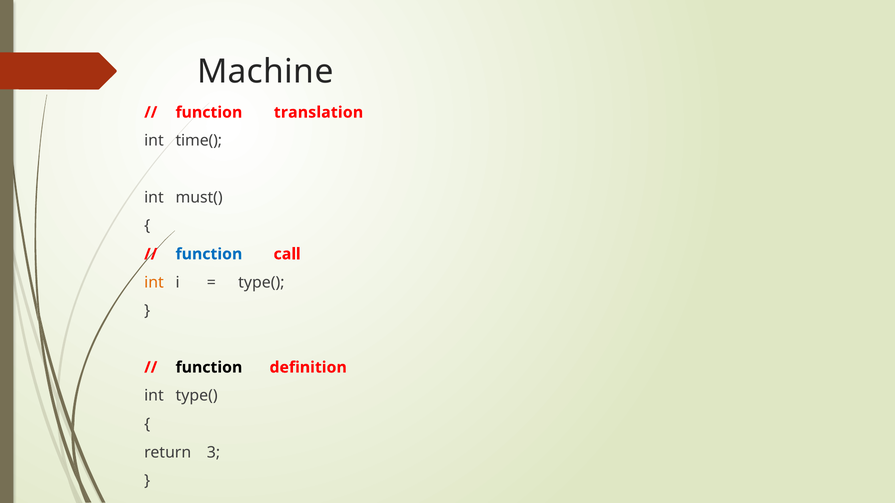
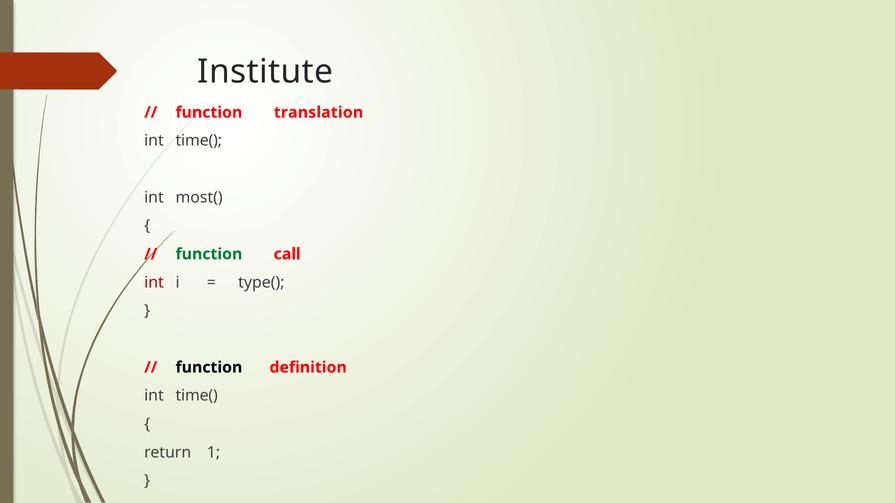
Machine: Machine -> Institute (265, 72)
must(: must( -> most( (199, 198)
function colour: blue -> green (209, 254)
int colour: orange -> red (154, 283)
type(: type( -> time( (197, 396)
3: 3 -> 1 (214, 453)
